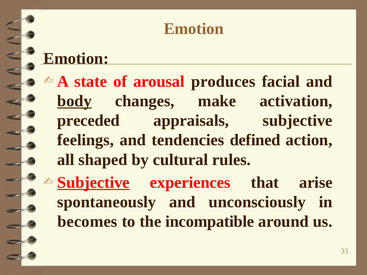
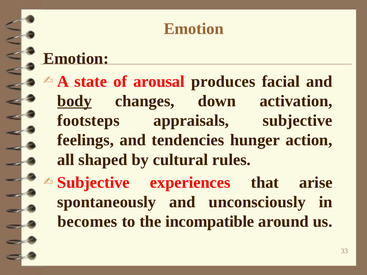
make: make -> down (217, 101)
preceded: preceded -> footsteps (88, 121)
defined: defined -> hunger (255, 140)
Subjective underline: present -> none (93, 183)
